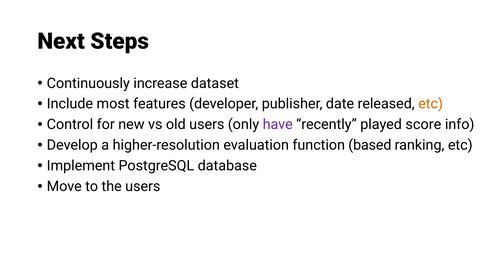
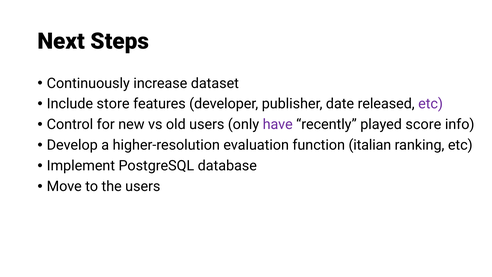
most: most -> store (113, 104)
etc colour: orange -> purple (431, 104)
based: based -> italian (370, 145)
